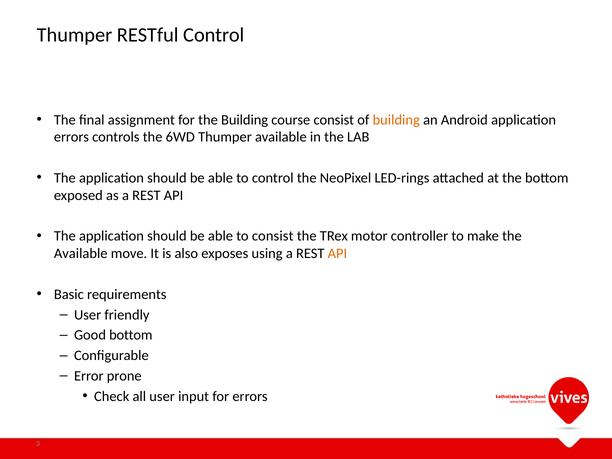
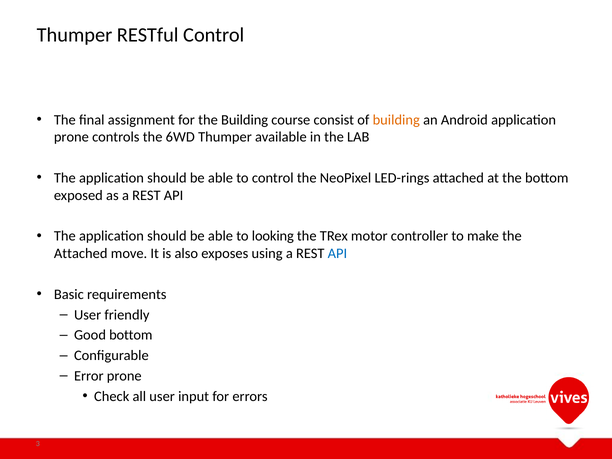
errors: errors -> prone (71, 137)
to consist: consist -> looking (273, 236)
Available: Available -> Attached (81, 254)
API colour: orange -> blue (337, 254)
